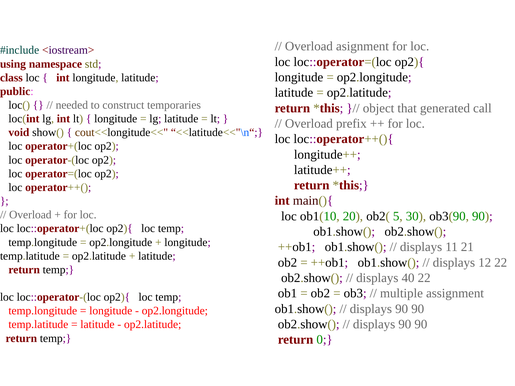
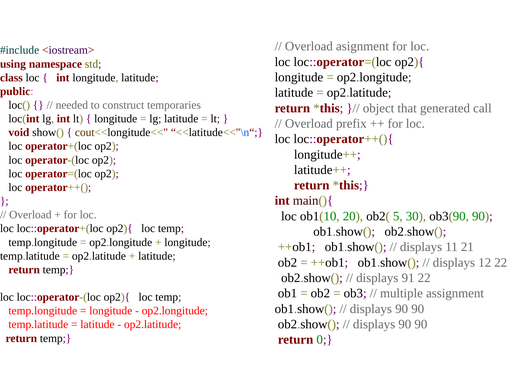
40: 40 -> 91 (408, 278)
